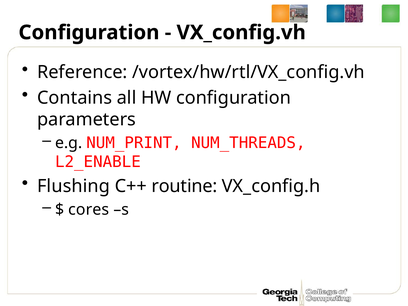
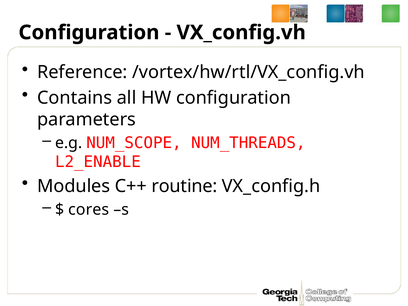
NUM_PRINT: NUM_PRINT -> NUM_SCOPE (134, 143)
Flushing: Flushing -> Modules (74, 186)
